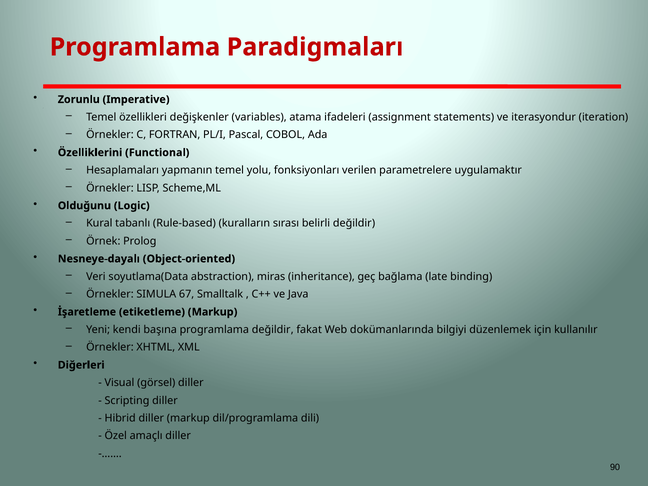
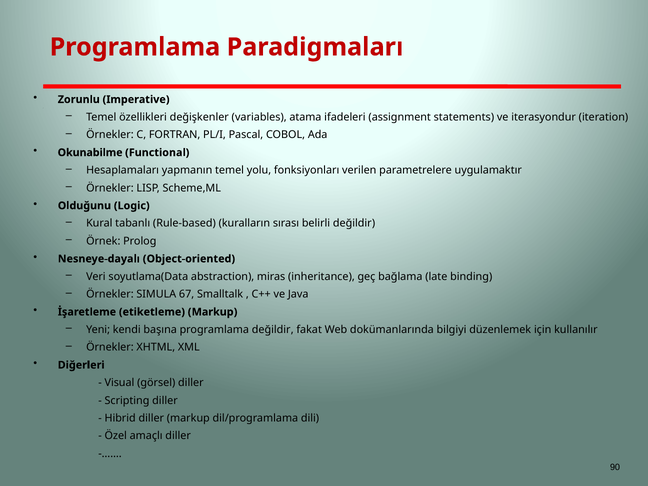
Özelliklerini: Özelliklerini -> Okunabilme (90, 153)
